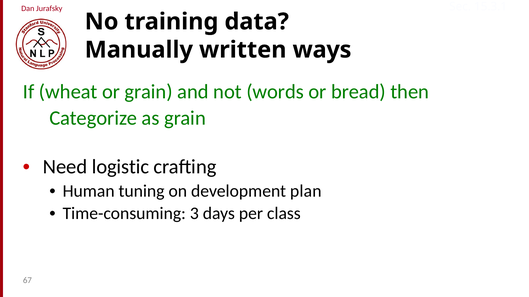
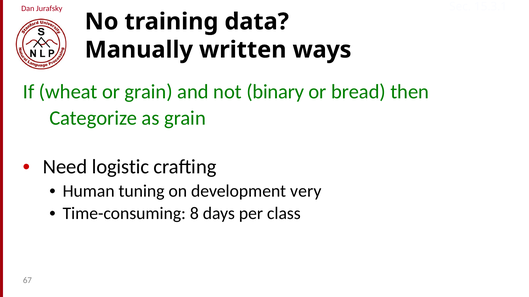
words: words -> binary (275, 92)
plan: plan -> very (306, 191)
3: 3 -> 8 (194, 214)
